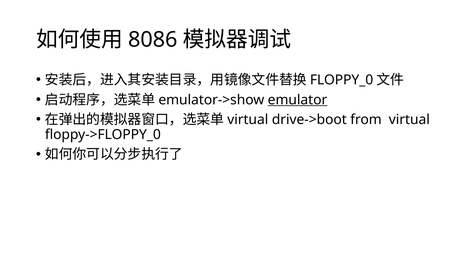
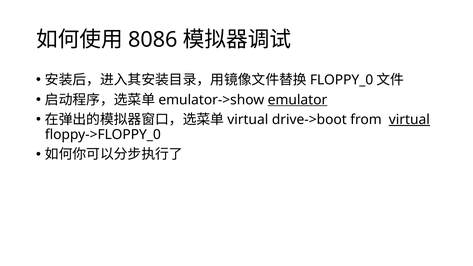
virtual underline: none -> present (409, 120)
